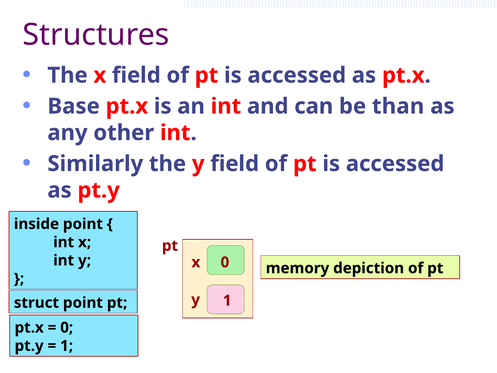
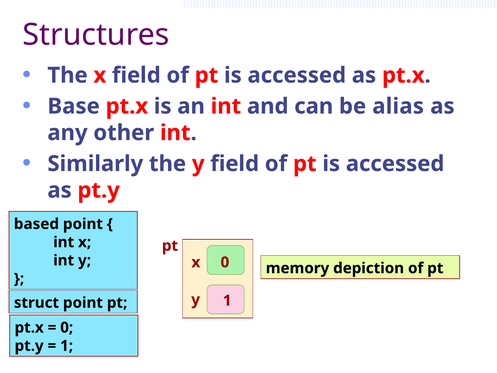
than: than -> alias (398, 106)
inside: inside -> based (36, 224)
